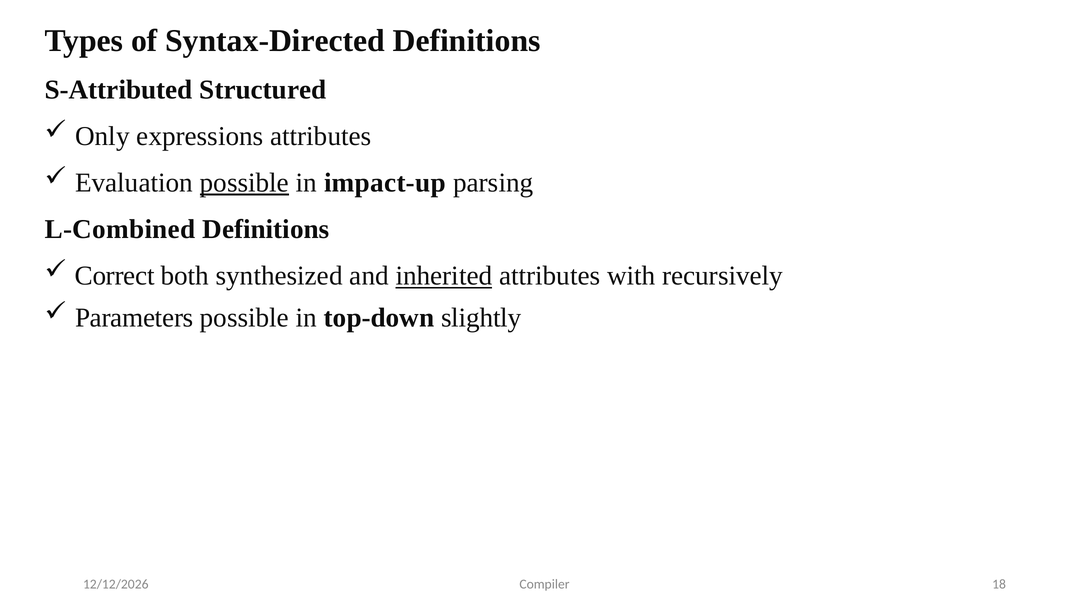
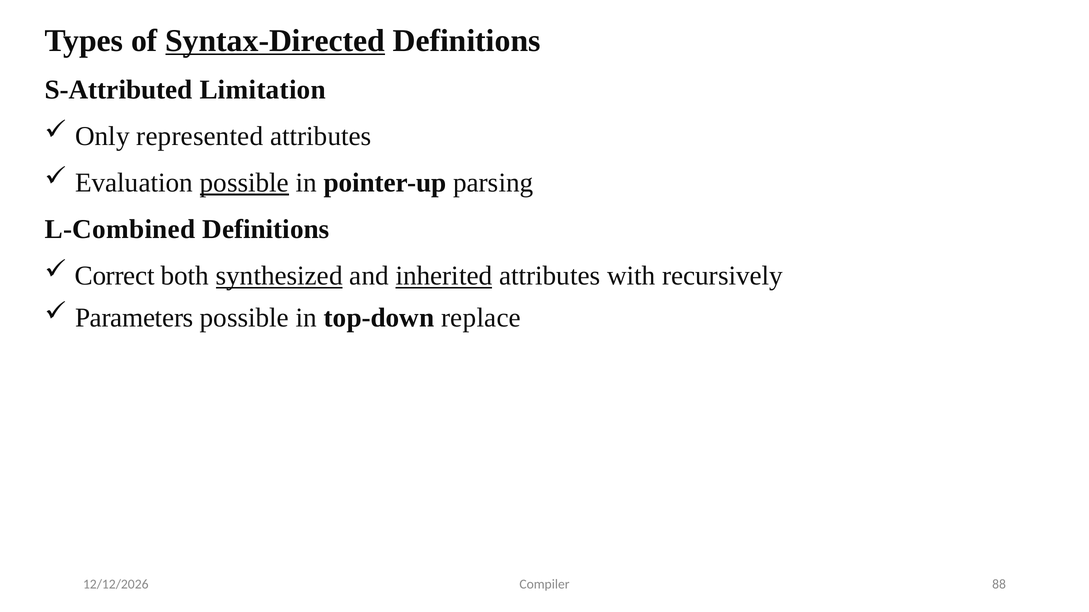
Syntax-Directed underline: none -> present (275, 41)
Structured: Structured -> Limitation (263, 90)
expressions: expressions -> represented (200, 136)
impact-up: impact-up -> pointer-up (385, 183)
synthesized underline: none -> present (279, 276)
slightly: slightly -> replace (481, 318)
18: 18 -> 88 (999, 585)
